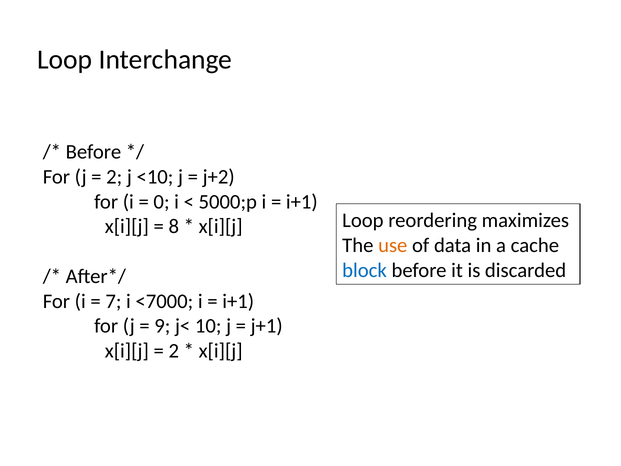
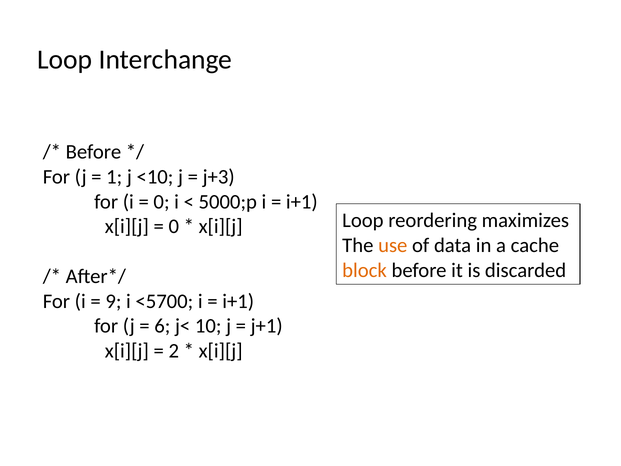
2: 2 -> 1 (114, 177)
j+2: j+2 -> j+3 (219, 177)
8: 8 -> 0 (174, 227)
block colour: blue -> orange (365, 270)
7: 7 -> 9 (113, 301)
<7000: <7000 -> <5700 (164, 301)
9: 9 -> 6 (162, 326)
